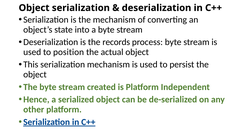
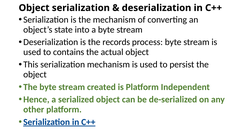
position: position -> contains (69, 52)
